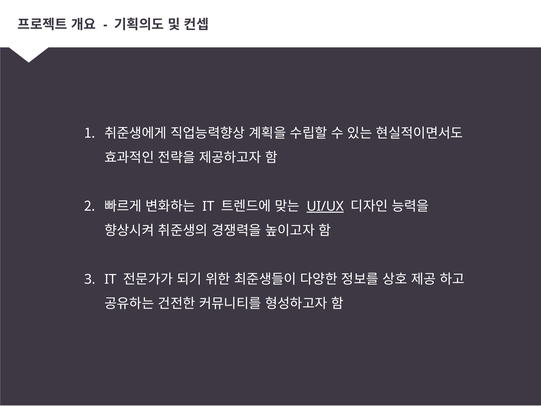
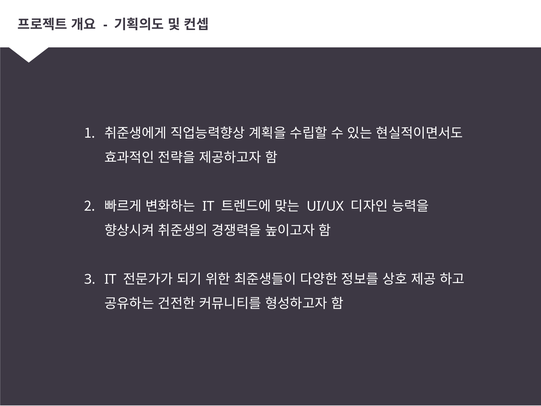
UI/UX underline: present -> none (325, 206)
